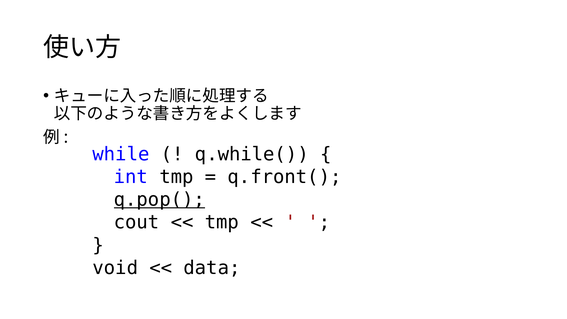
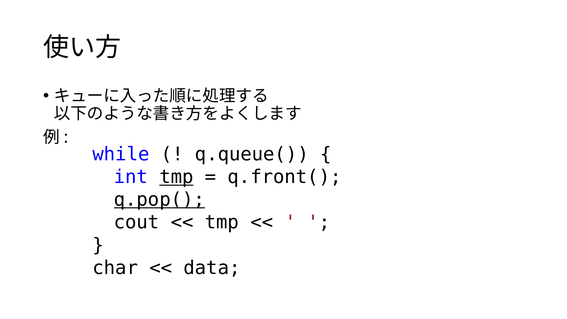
q.while(: q.while( -> q.queue( (252, 154)
tmp underline: none -> present (176, 177)
void: void -> char (115, 268)
